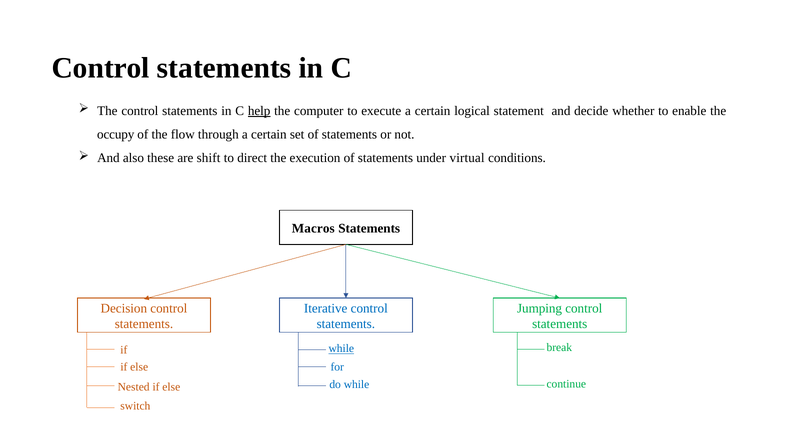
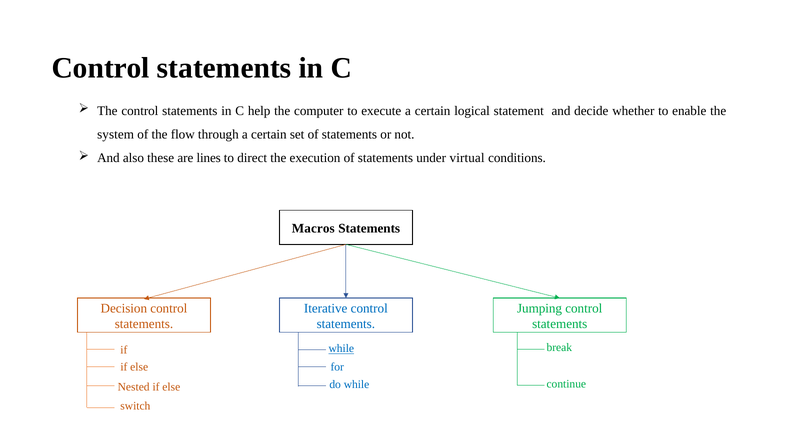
help underline: present -> none (259, 111)
occupy: occupy -> system (116, 134)
shift: shift -> lines (209, 158)
